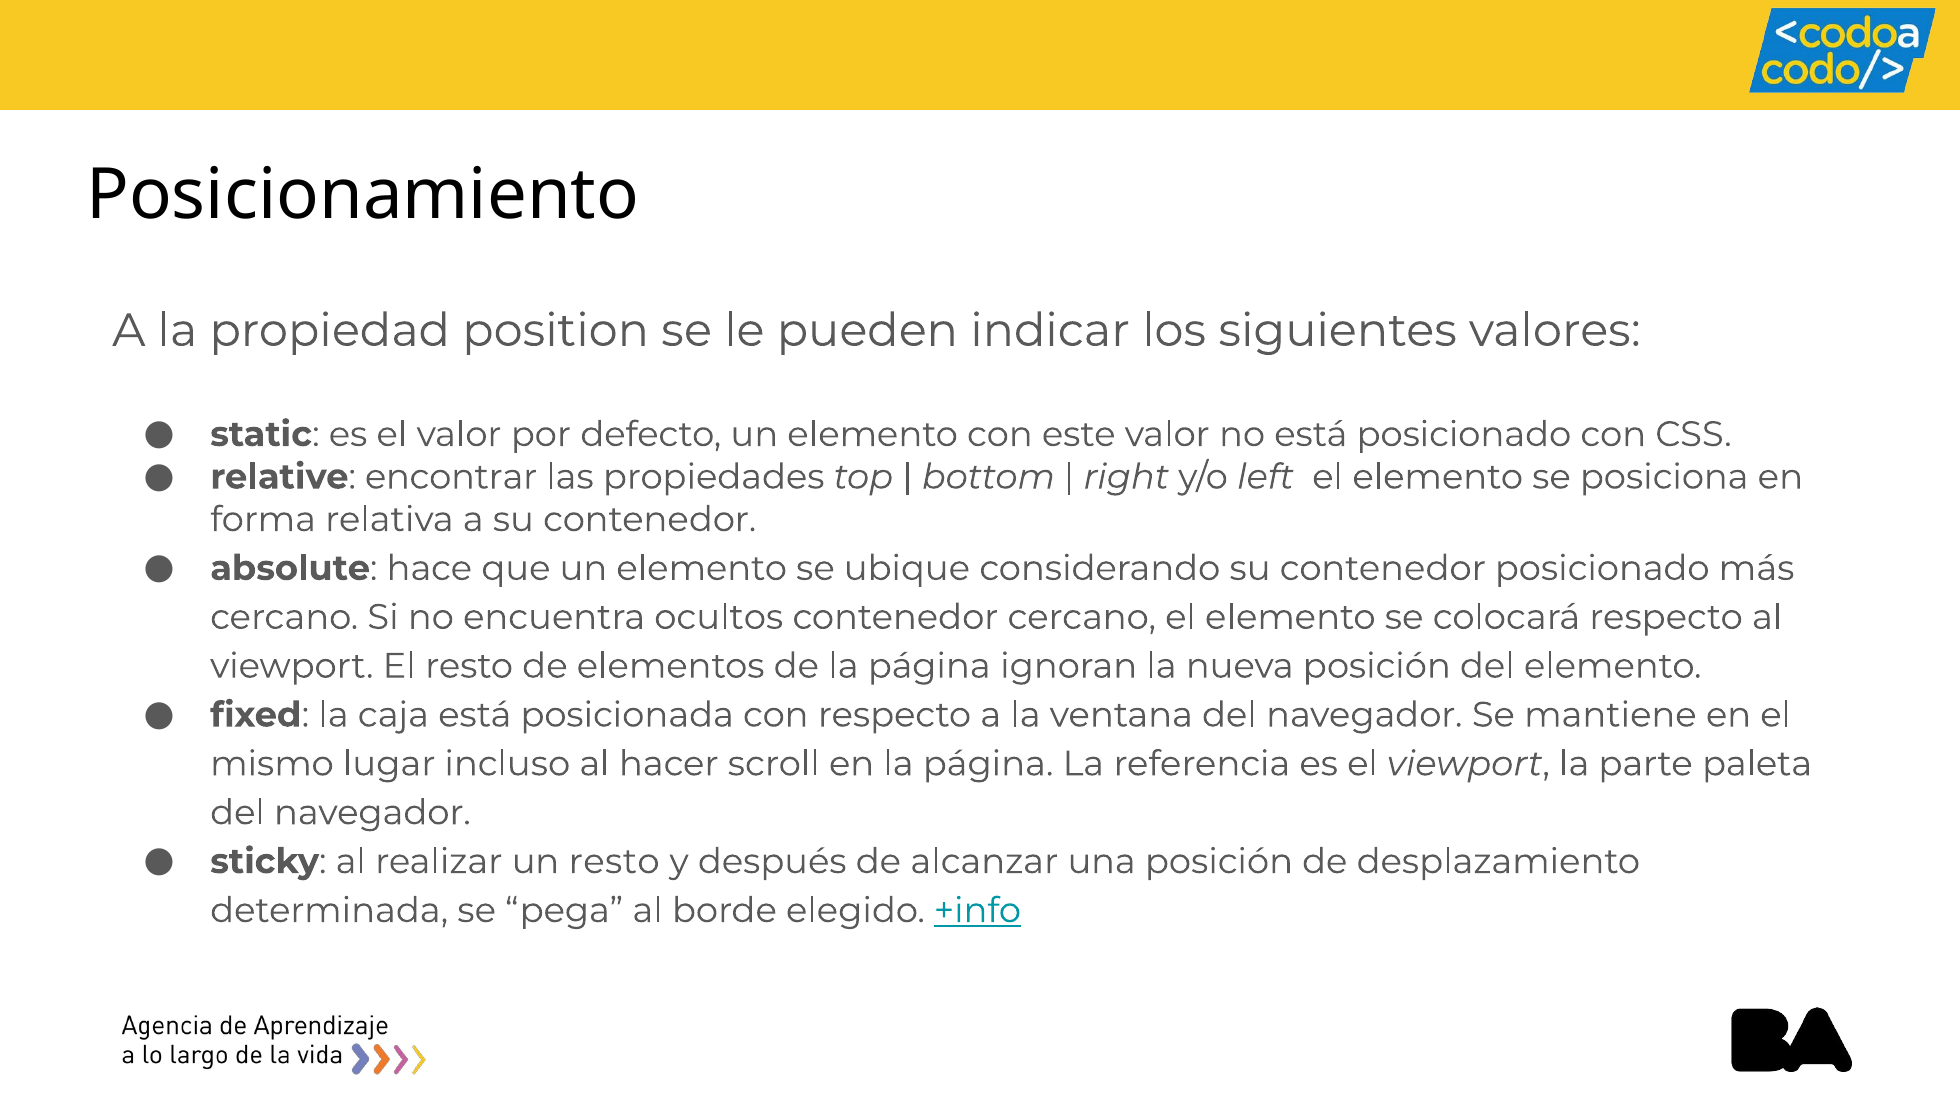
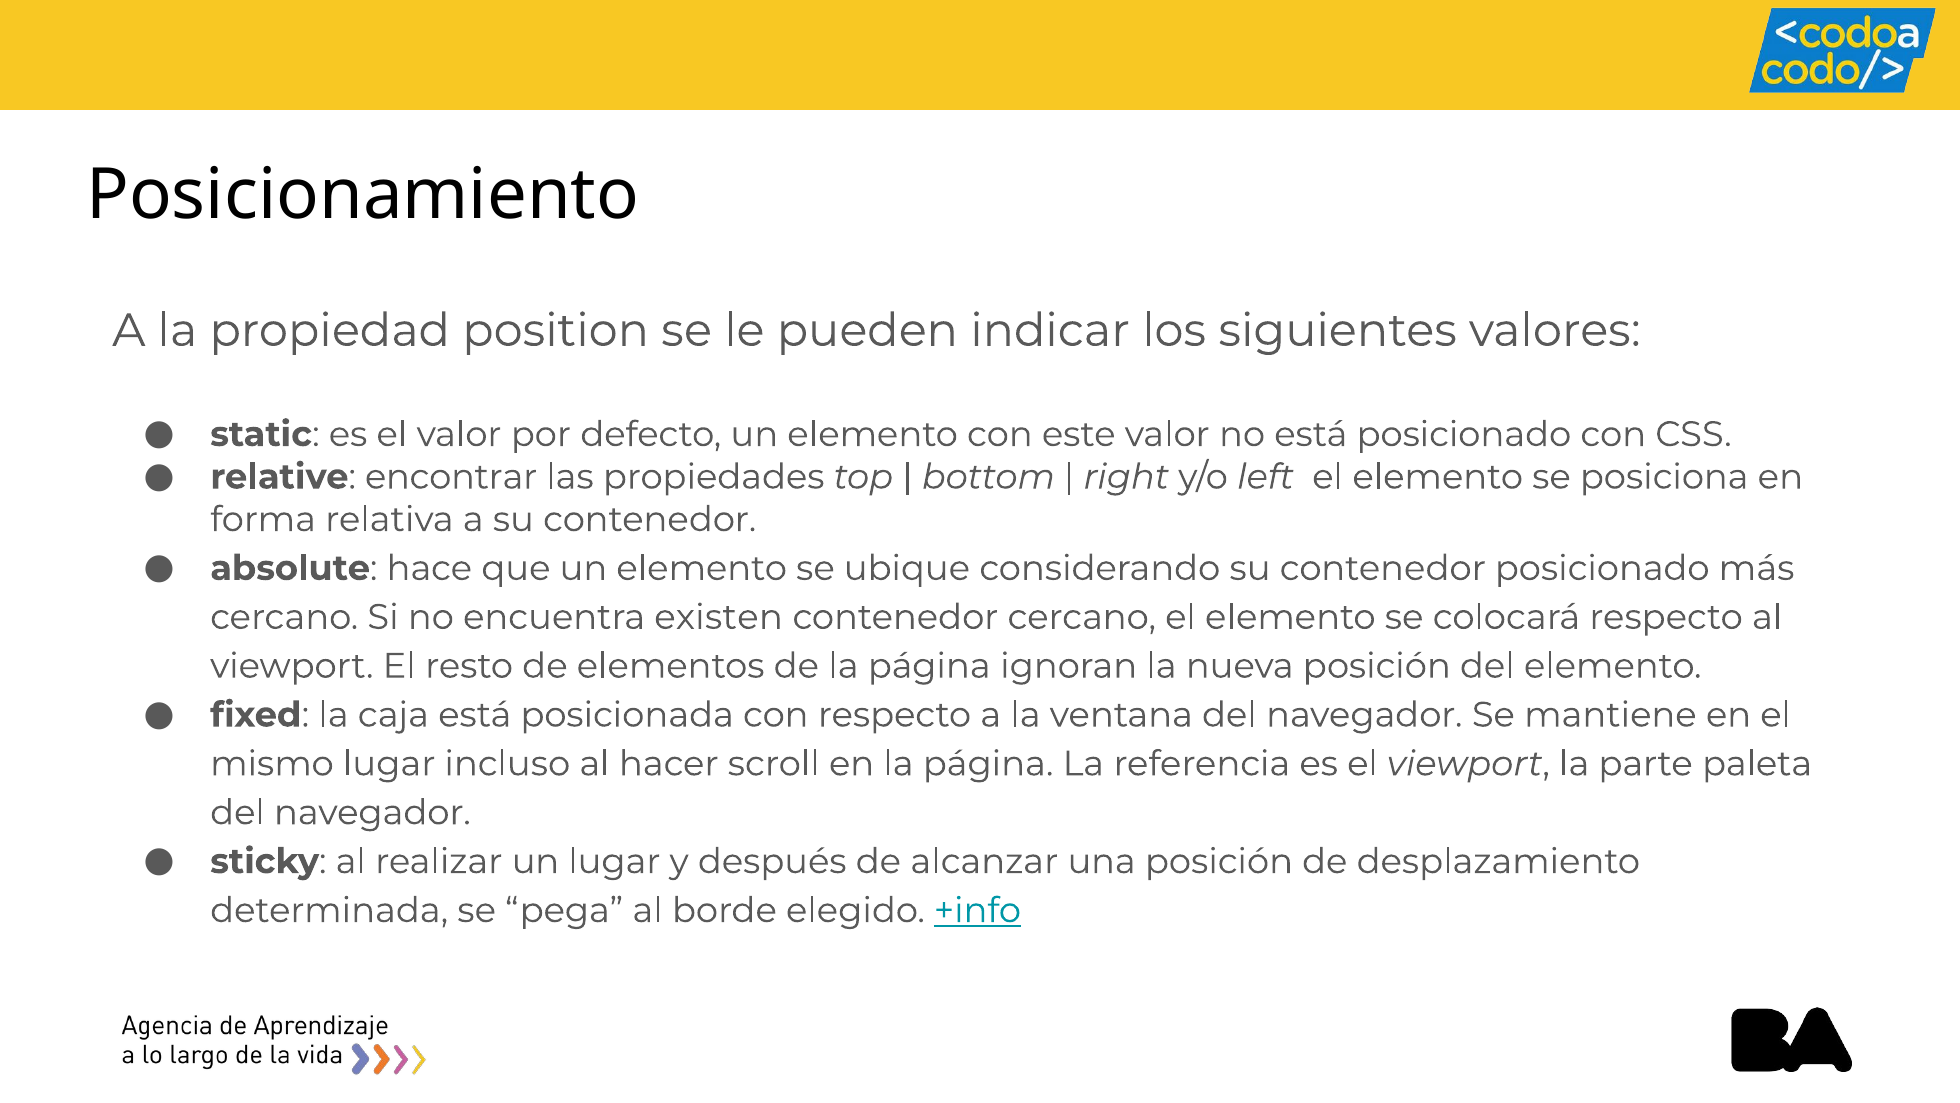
ocultos: ocultos -> existen (719, 617)
un resto: resto -> lugar (614, 861)
